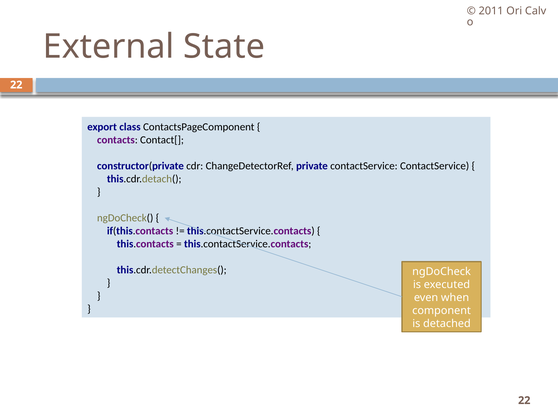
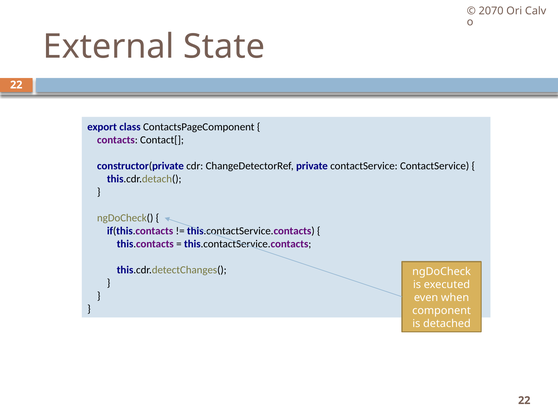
2011: 2011 -> 2070 (491, 11)
